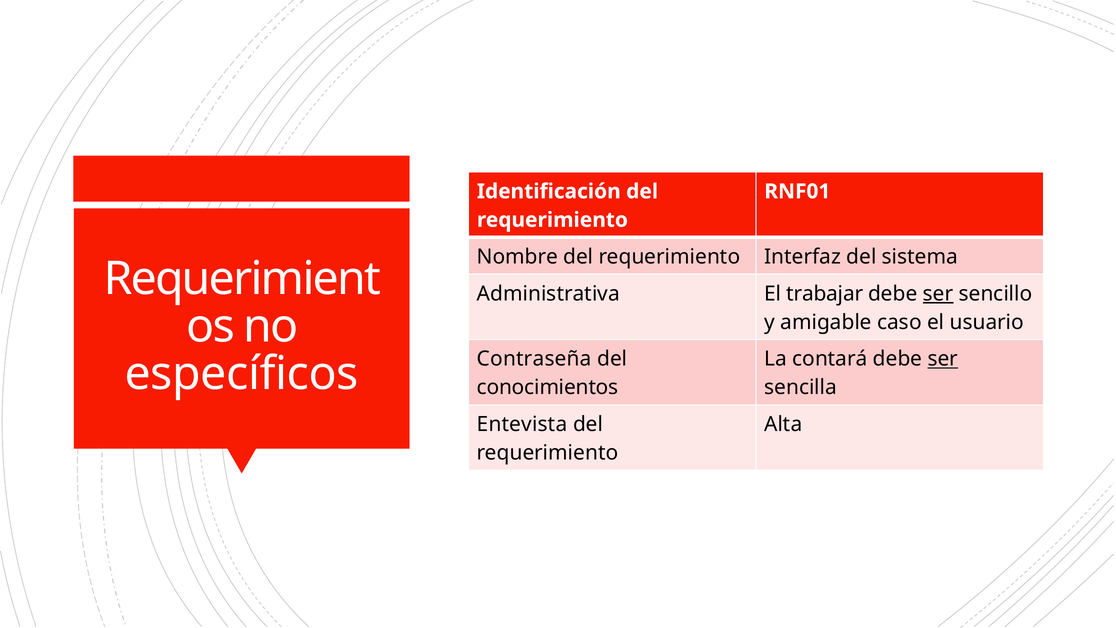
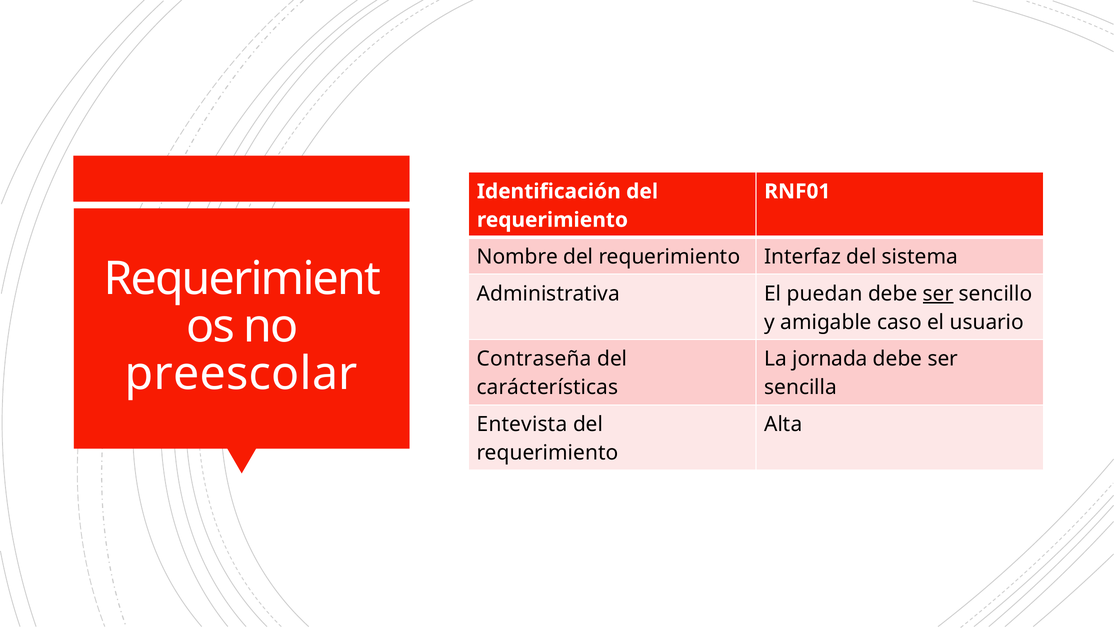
trabajar: trabajar -> puedan (825, 294)
contará: contará -> jornada (830, 359)
ser underline: present -> none (943, 359)
específicos: específicos -> preescolar (241, 374)
conocimientos: conocimientos -> carácterísticas (548, 387)
